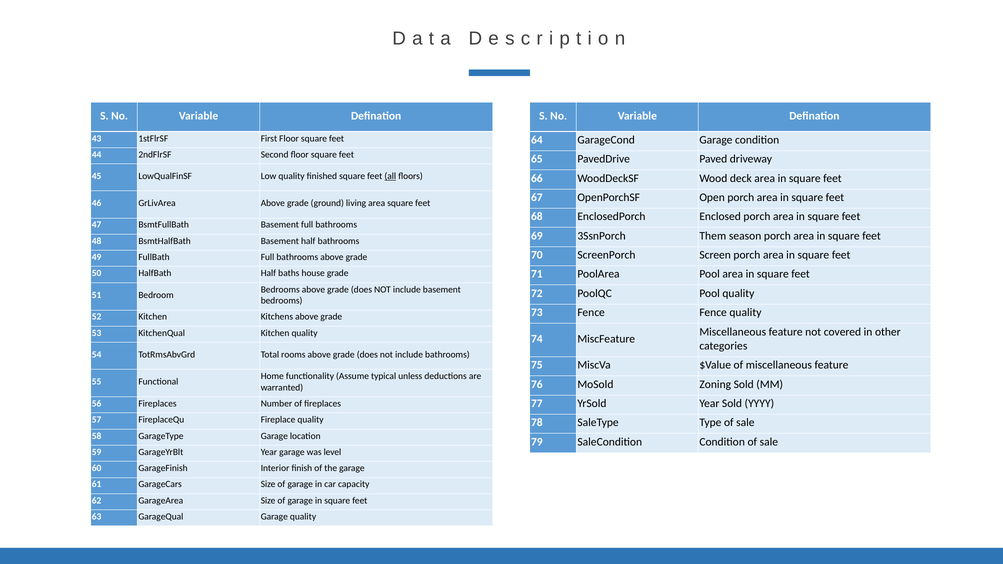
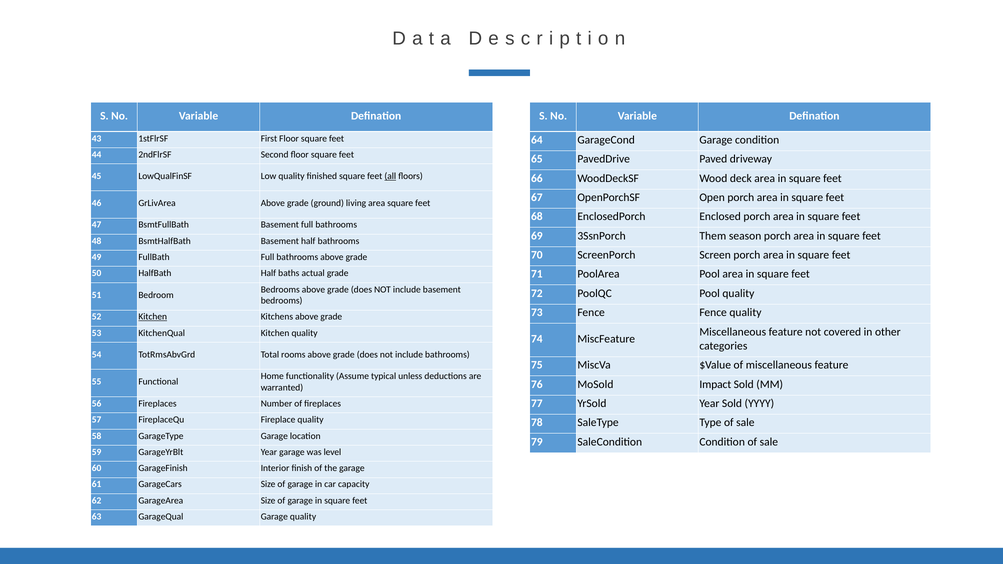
house: house -> actual (313, 273)
Kitchen underline: none -> present (153, 317)
Zoning: Zoning -> Impact (715, 384)
